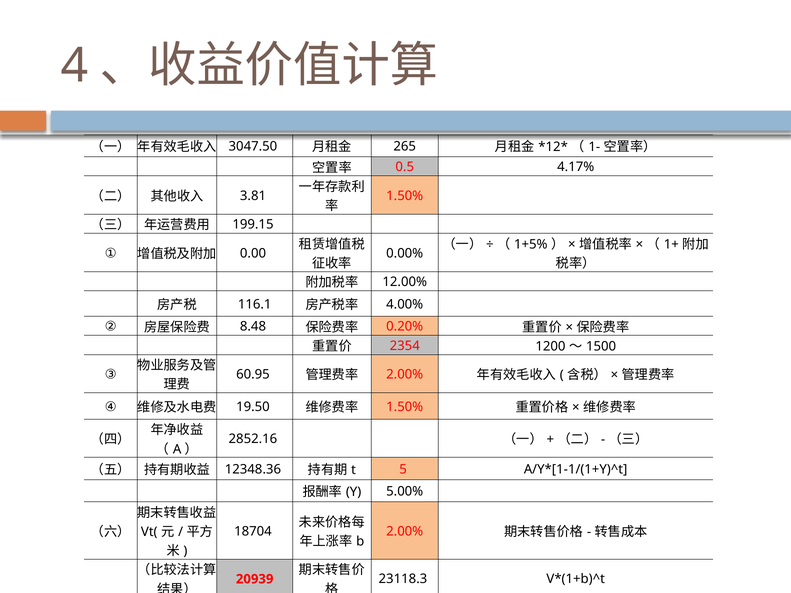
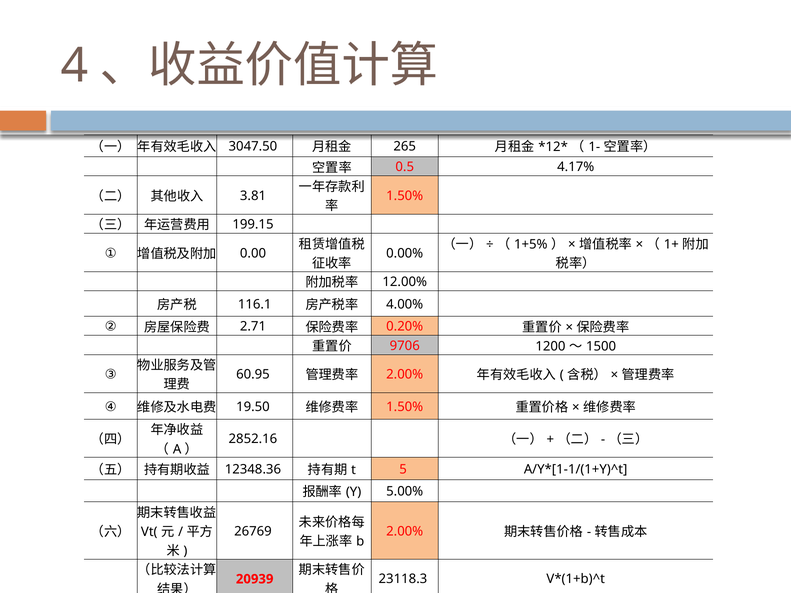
8.48: 8.48 -> 2.71 (253, 327)
2354: 2354 -> 9706 (405, 346)
18704: 18704 -> 26769 (253, 531)
